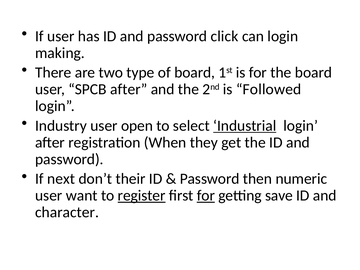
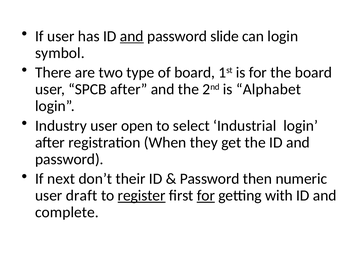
and underline: none -> present (132, 36)
click: click -> slide (225, 36)
making: making -> symbol (60, 53)
Followed: Followed -> Alphabet (269, 89)
Industrial underline: present -> none (245, 126)
want: want -> draft (82, 196)
save: save -> with (279, 196)
character: character -> complete (67, 212)
